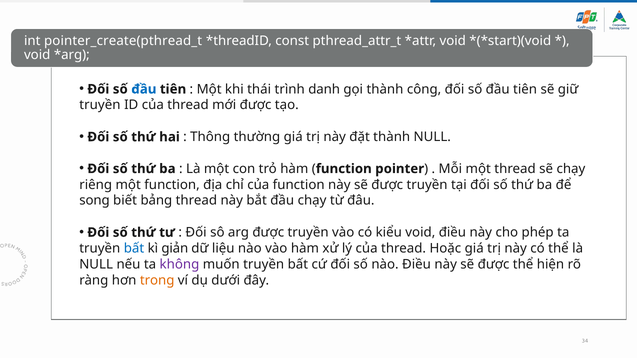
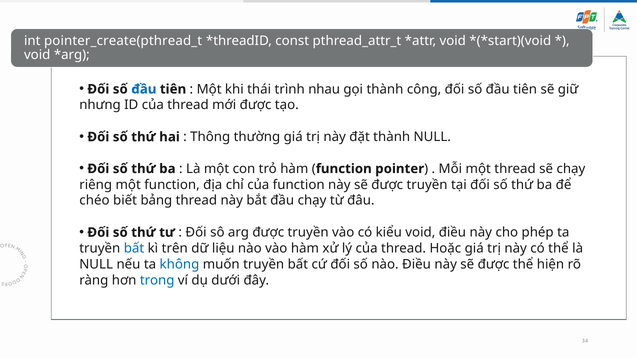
danh: danh -> nhau (324, 89)
truyền: truyền -> nhưng (100, 105)
song: song -> chéo (94, 201)
giản: giản -> trên (175, 249)
không colour: purple -> blue (179, 264)
trong colour: orange -> blue (157, 280)
